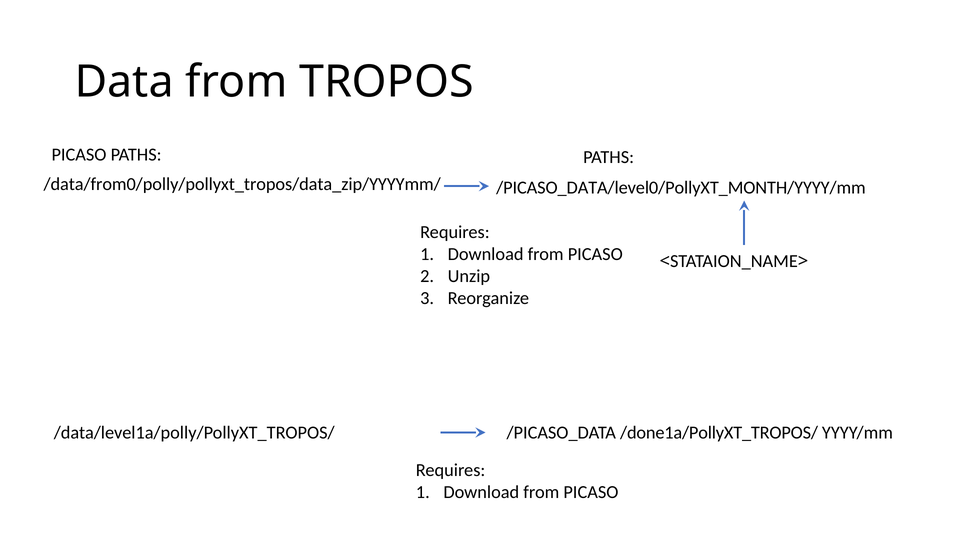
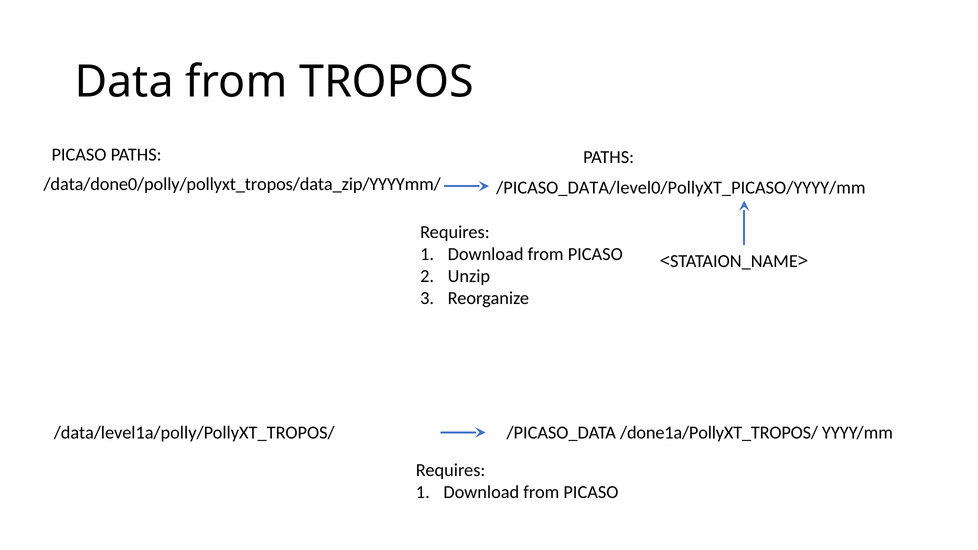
/data/from0/polly/pollyxt_tropos/data_zip/YYYYmm/: /data/from0/polly/pollyxt_tropos/data_zip/YYYYmm/ -> /data/done0/polly/pollyxt_tropos/data_zip/YYYYmm/ (242, 184)
/PICASO_DATA/level0/PollyXT_MONTH/YYYY/mm: /PICASO_DATA/level0/PollyXT_MONTH/YYYY/mm -> /PICASO_DATA/level0/PollyXT_PICASO/YYYY/mm (681, 188)
